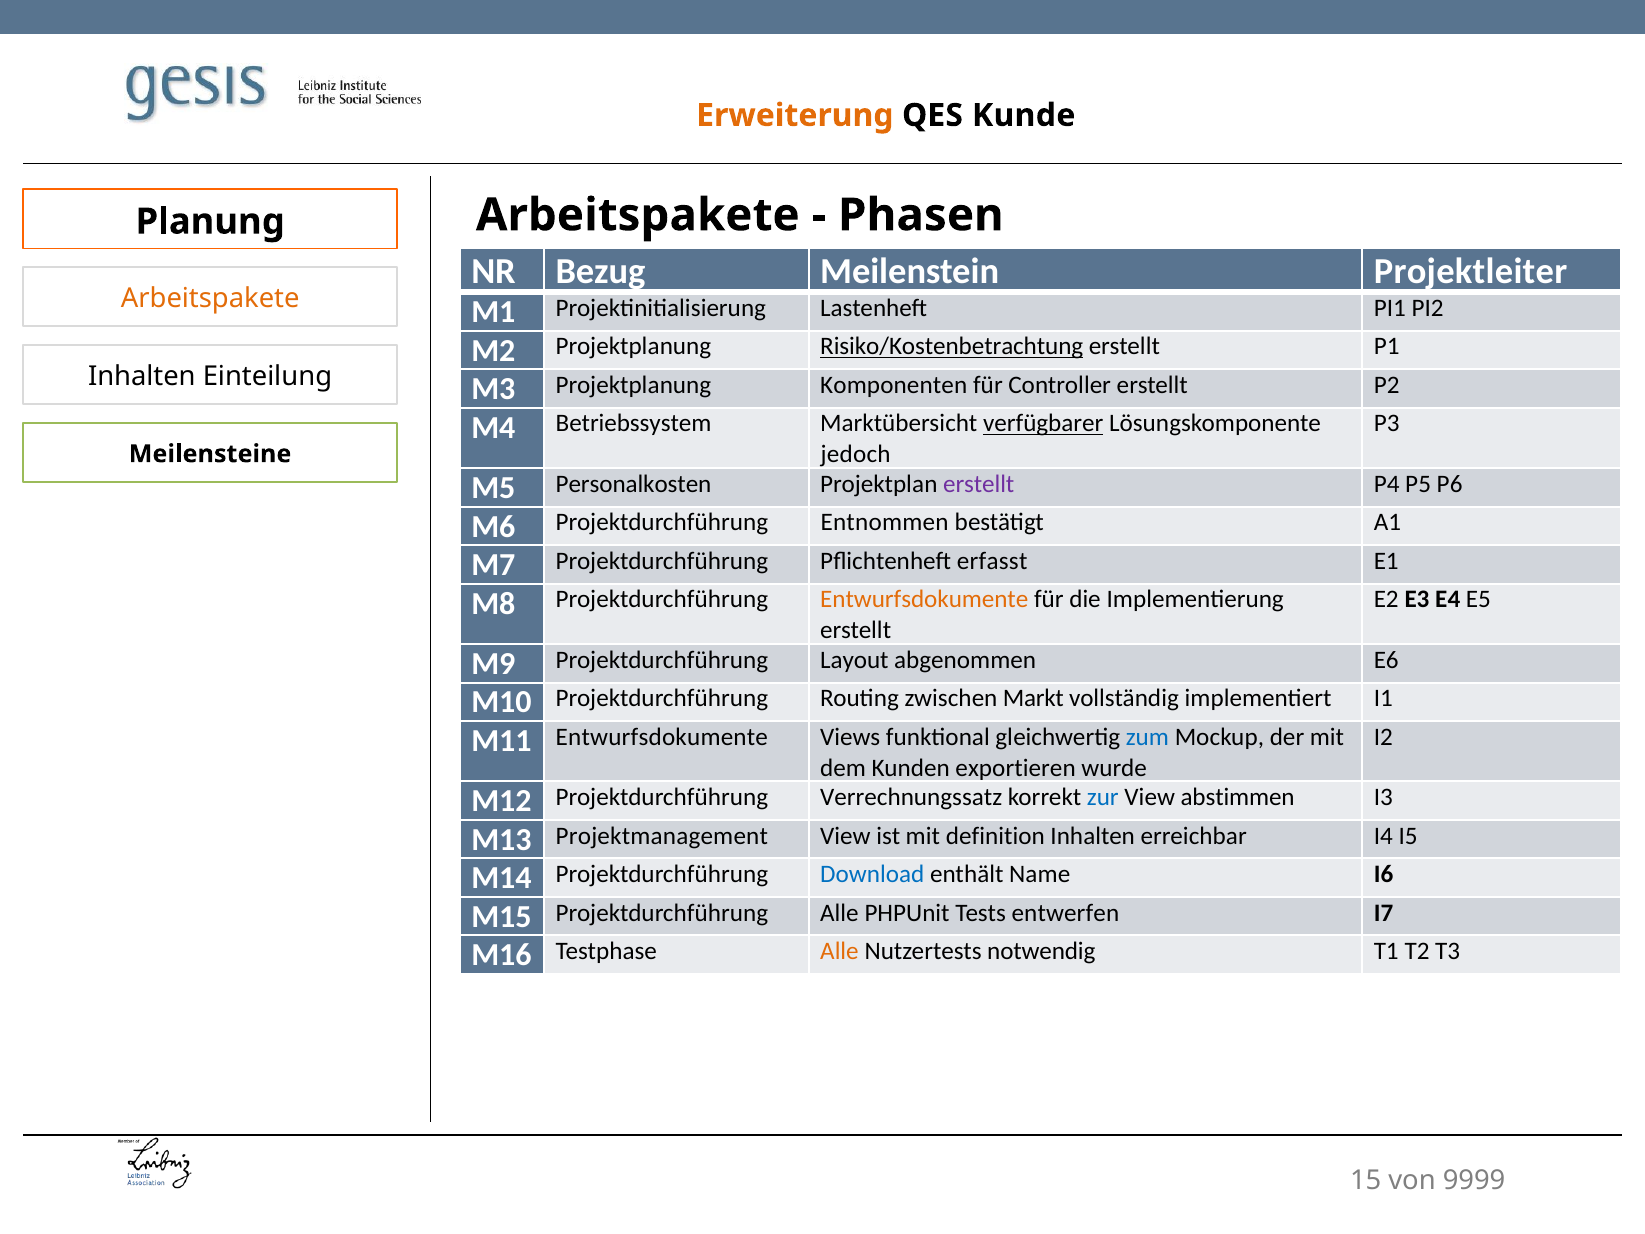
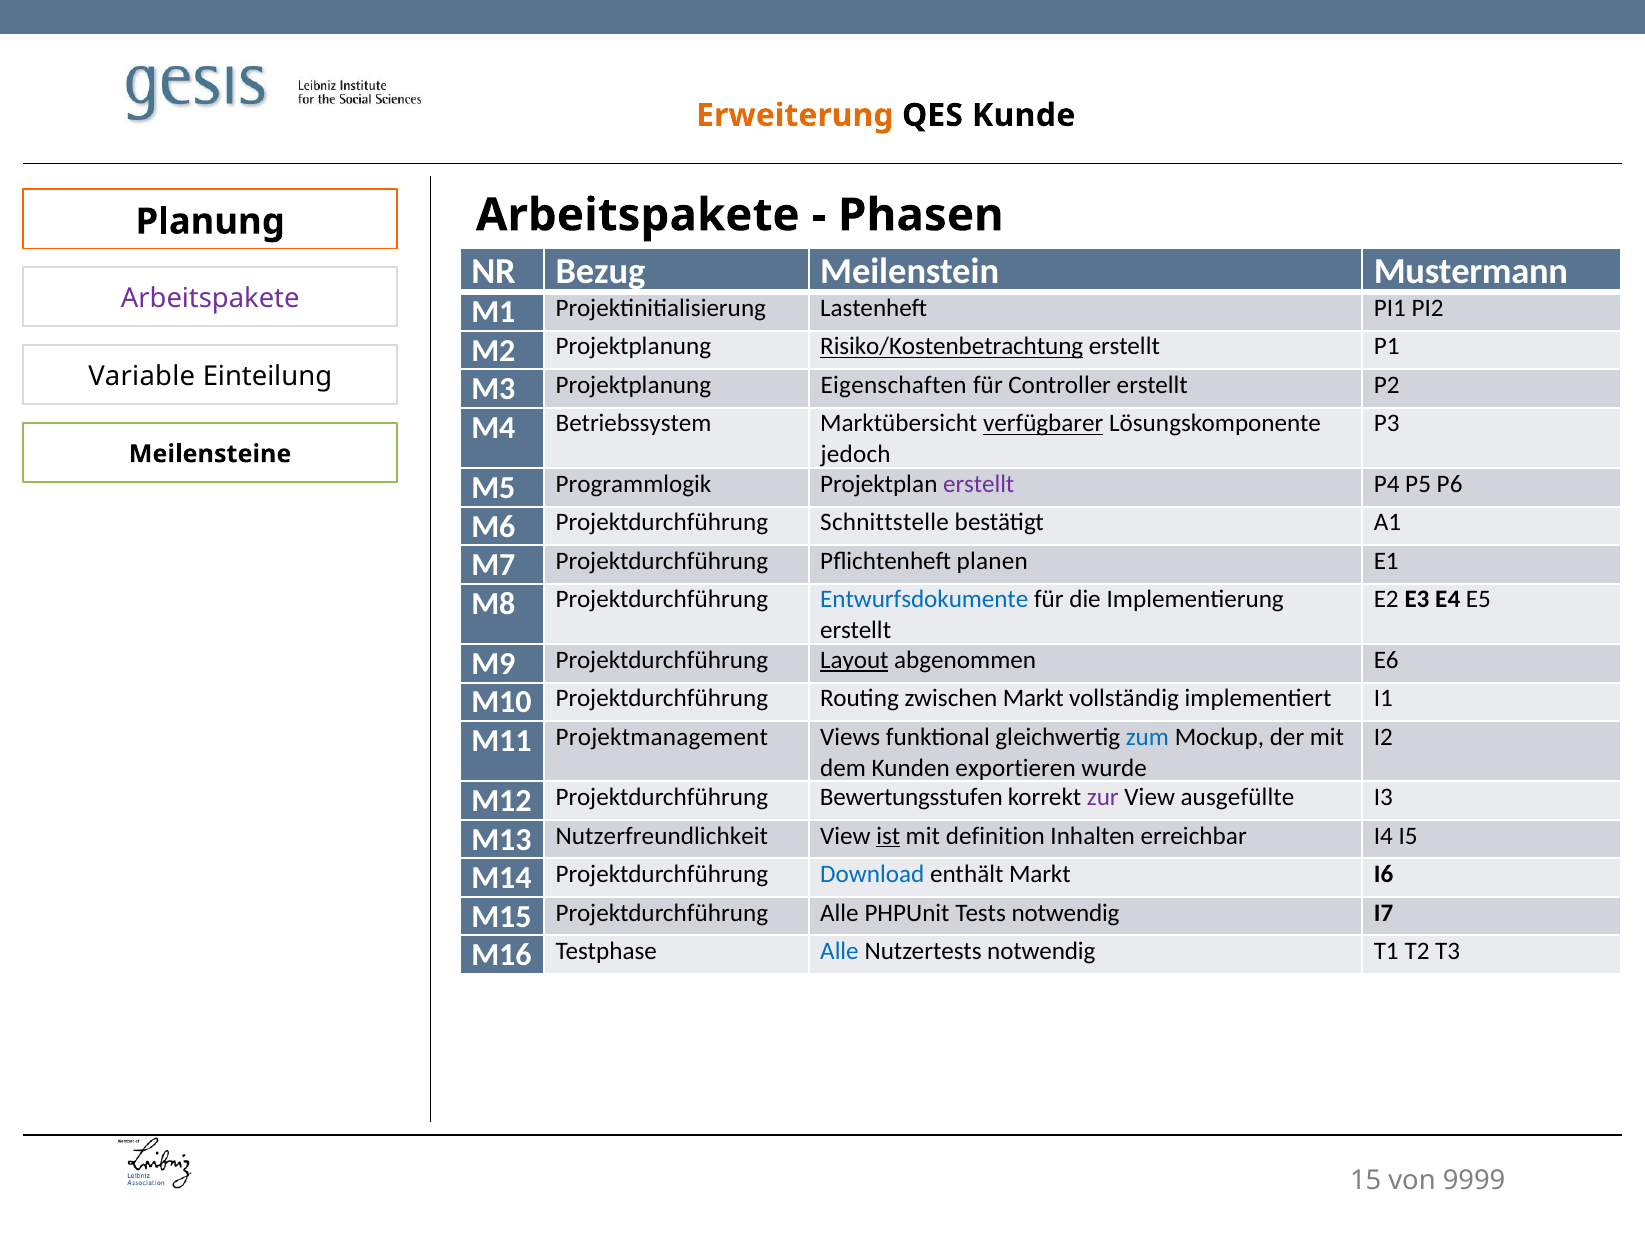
Projektleiter: Projektleiter -> Mustermann (1471, 271)
Arbeitspakete colour: orange -> purple (210, 299)
Inhalten: Inhalten -> Variable (142, 376)
Komponenten: Komponenten -> Eigenschaften (894, 385)
Personalkosten: Personalkosten -> Programmlogik (633, 484)
Entnommen: Entnommen -> Schnittstelle (885, 522)
erfasst: erfasst -> planen (992, 561)
Entwurfsdokumente colour: orange -> blue (924, 599)
Layout underline: none -> present (854, 660)
M11 Entwurfsdokumente: Entwurfsdokumente -> Projektmanagement (662, 737)
Verrechnungssatz: Verrechnungssatz -> Bewertungsstufen (911, 797)
zur colour: blue -> purple (1103, 797)
abstimmen: abstimmen -> ausgefüllte (1237, 797)
Projektmanagement: Projektmanagement -> Nutzerfreundlichkeit (662, 836)
ist underline: none -> present (888, 836)
enthält Name: Name -> Markt (1040, 874)
Tests entwerfen: entwerfen -> notwendig (1066, 913)
Alle colour: orange -> blue (839, 951)
